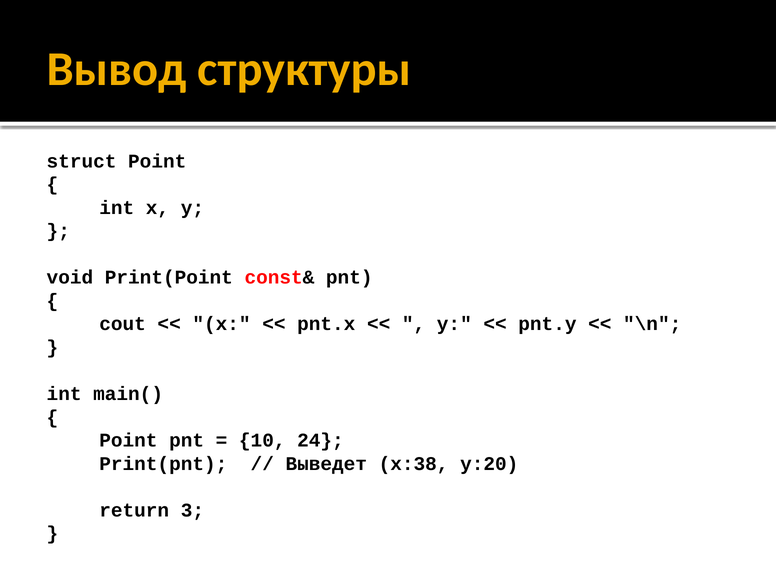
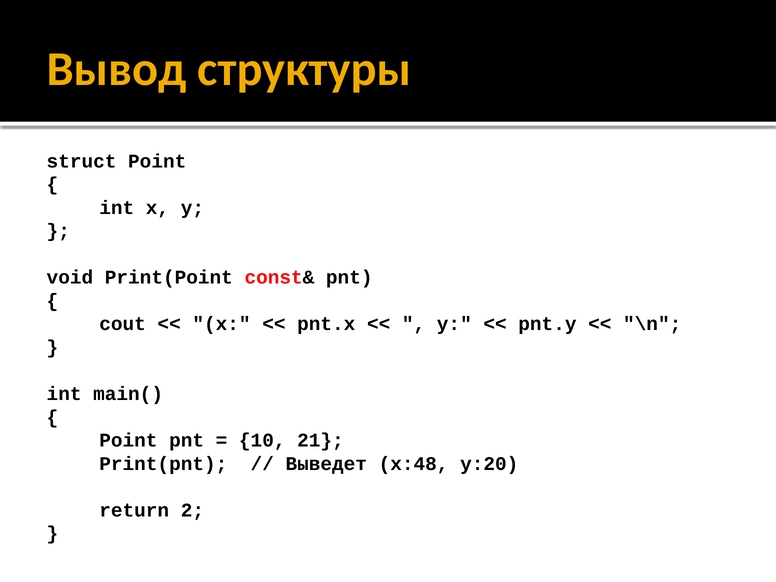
24: 24 -> 21 (320, 440)
x:38: x:38 -> x:48 (414, 464)
3: 3 -> 2 (192, 510)
